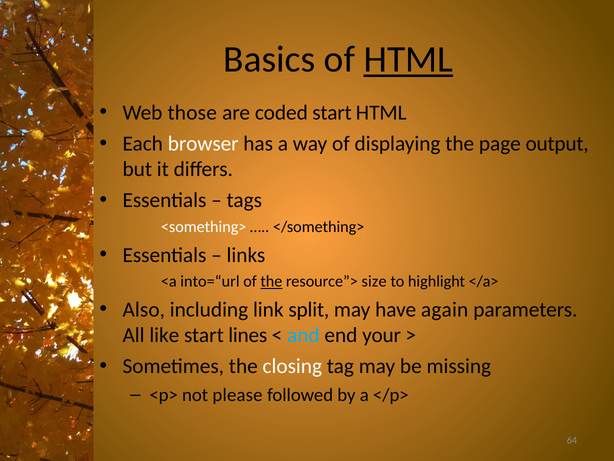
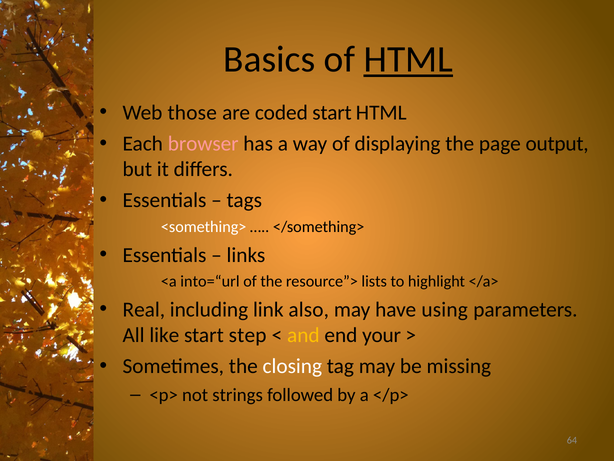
browser colour: white -> pink (203, 144)
the underline: present -> none (271, 281)
size: size -> lists (374, 281)
Also: Also -> Real (144, 309)
split: split -> also (309, 309)
again: again -> using (445, 309)
lines: lines -> step (248, 335)
and colour: light blue -> yellow (303, 335)
please: please -> strings (238, 395)
